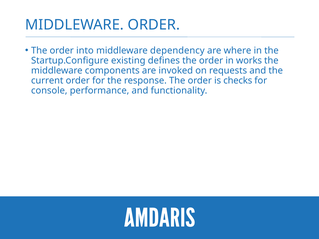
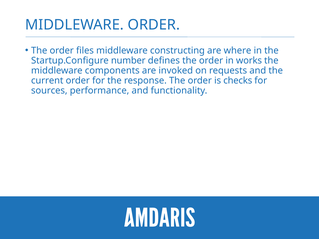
into: into -> files (85, 51)
dependency: dependency -> constructing (177, 51)
existing: existing -> number (128, 61)
console: console -> sources (49, 91)
